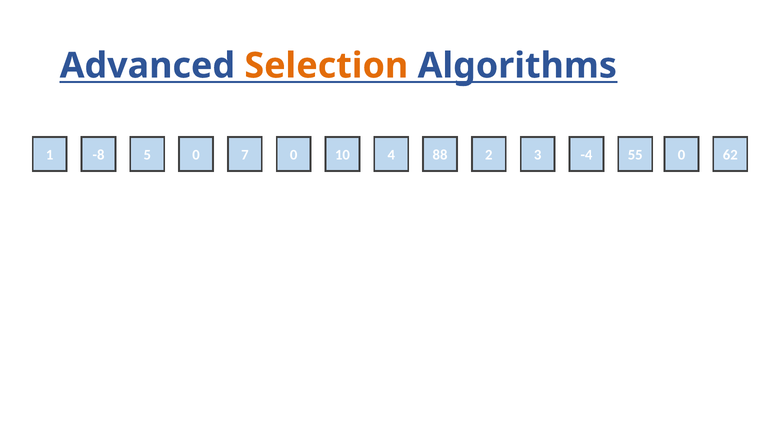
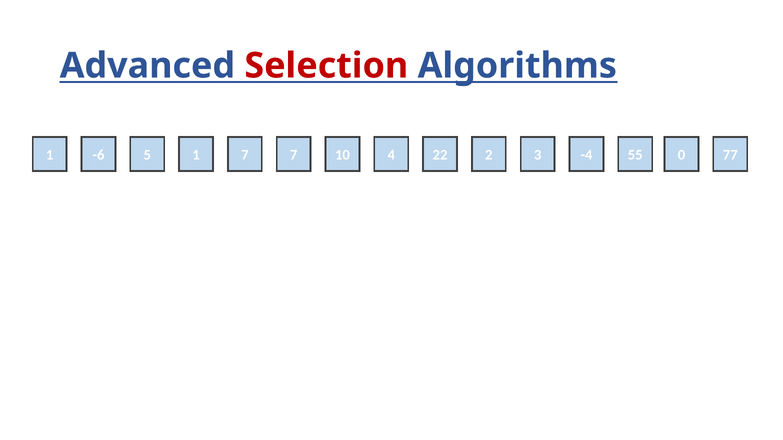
Selection colour: orange -> red (326, 66)
-8: -8 -> -6 (98, 155)
5 0: 0 -> 1 (196, 155)
7 0: 0 -> 7 (294, 155)
88: 88 -> 22 (440, 155)
62: 62 -> 77 (730, 155)
